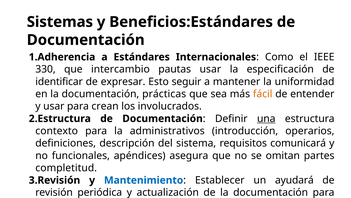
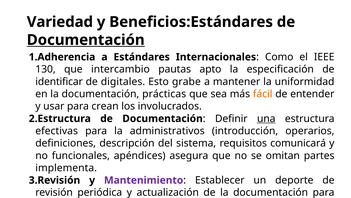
Sistemas: Sistemas -> Variedad (60, 22)
Documentación underline: none -> present (86, 40)
330: 330 -> 130 (46, 69)
pautas usar: usar -> apto (210, 69)
expresar: expresar -> digitales (123, 81)
seguir: seguir -> grabe (186, 81)
contexto: contexto -> efectivas (57, 131)
completitud: completitud -> implementa (66, 167)
Mantenimiento colour: blue -> purple (144, 180)
ayudará: ayudará -> deporte (294, 180)
